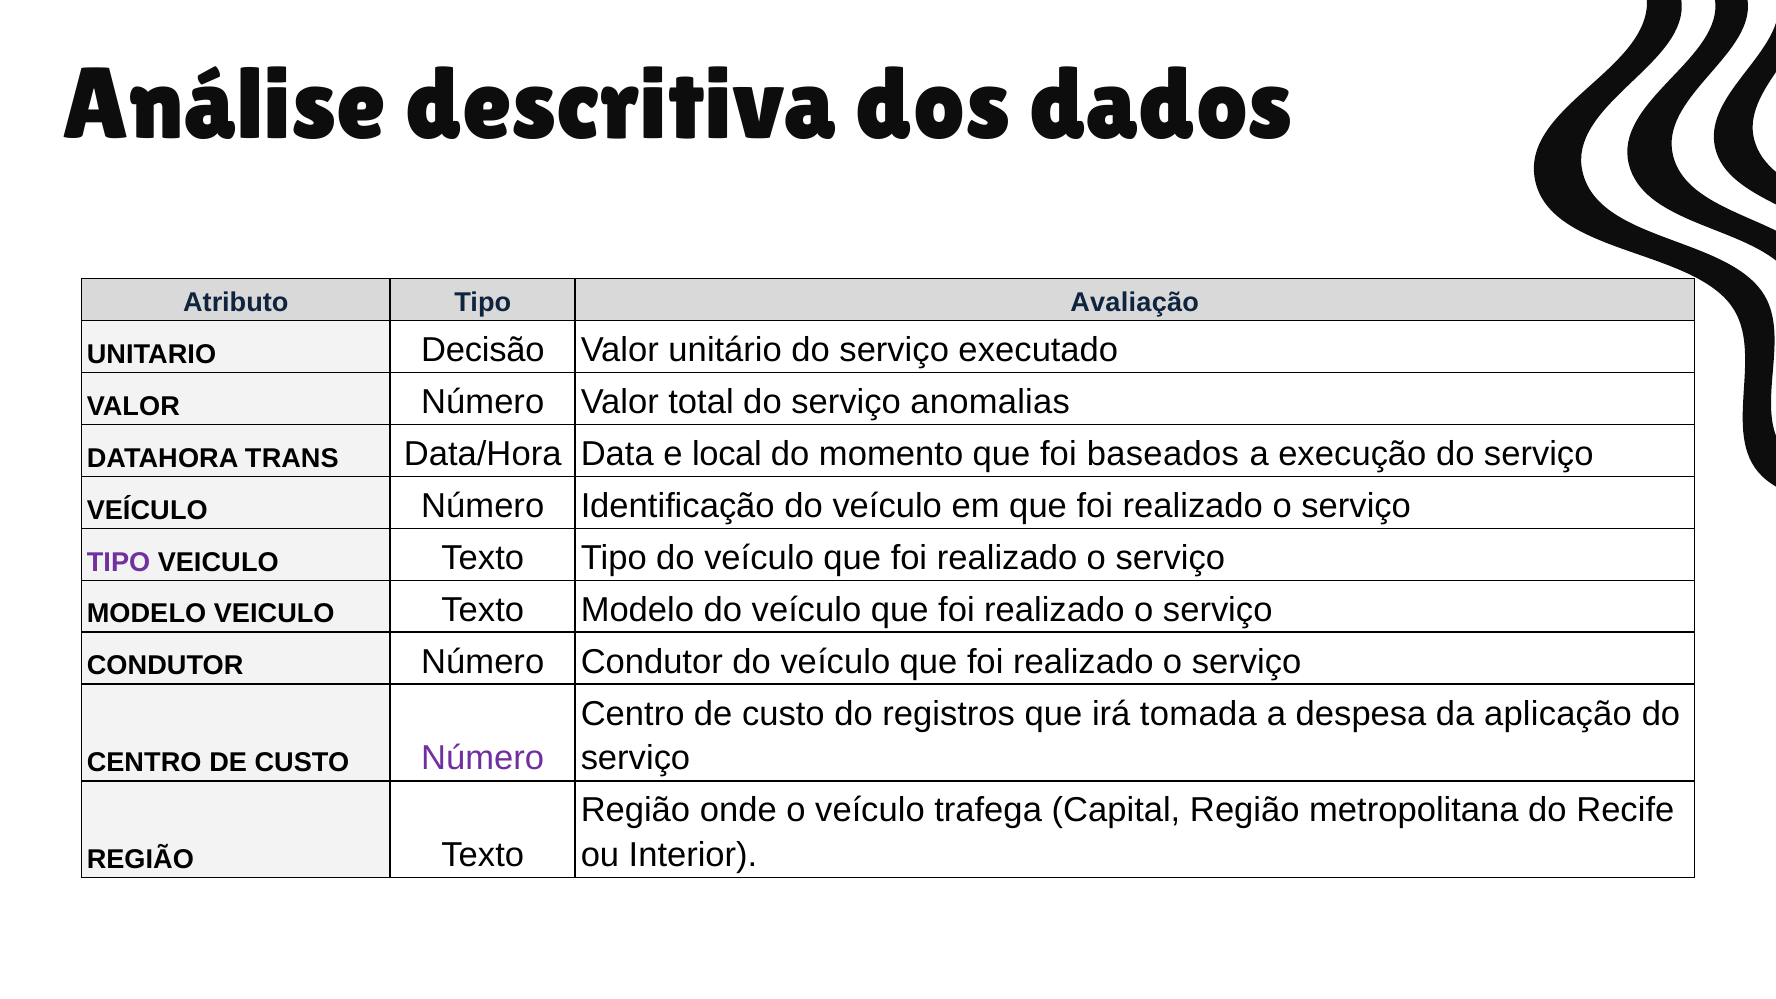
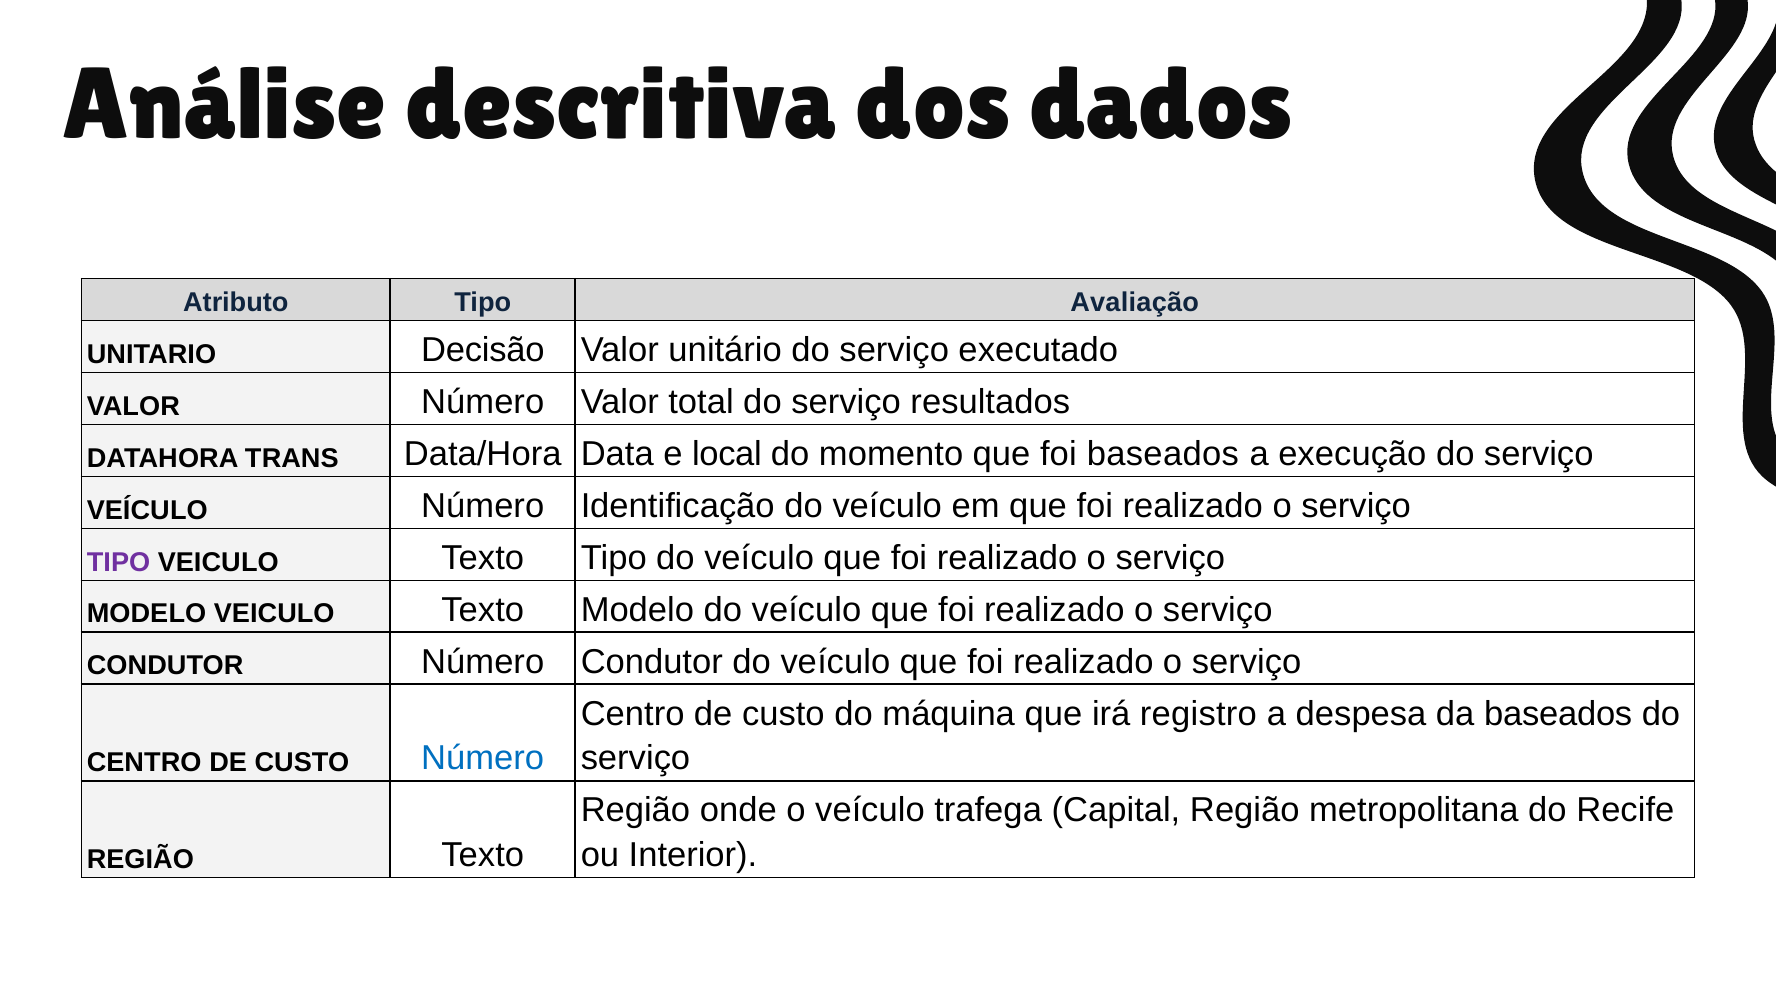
anomalias: anomalias -> resultados (990, 402)
registros: registros -> máquina (949, 714)
tomada: tomada -> registro (1198, 714)
da aplicação: aplicação -> baseados (1558, 714)
Número colour: purple -> blue (483, 758)
